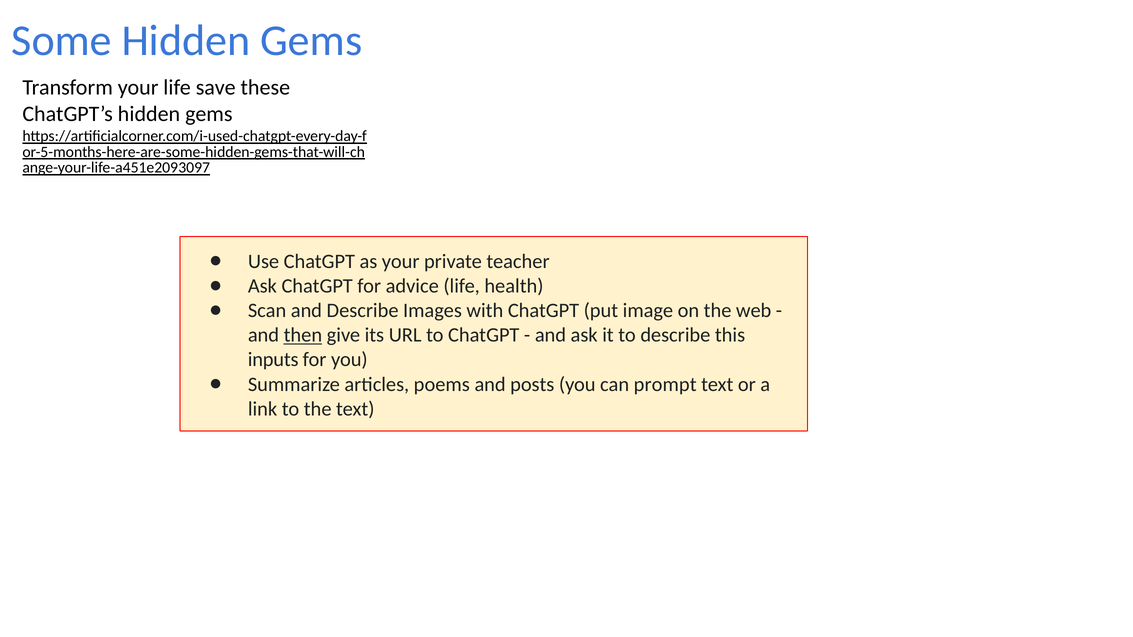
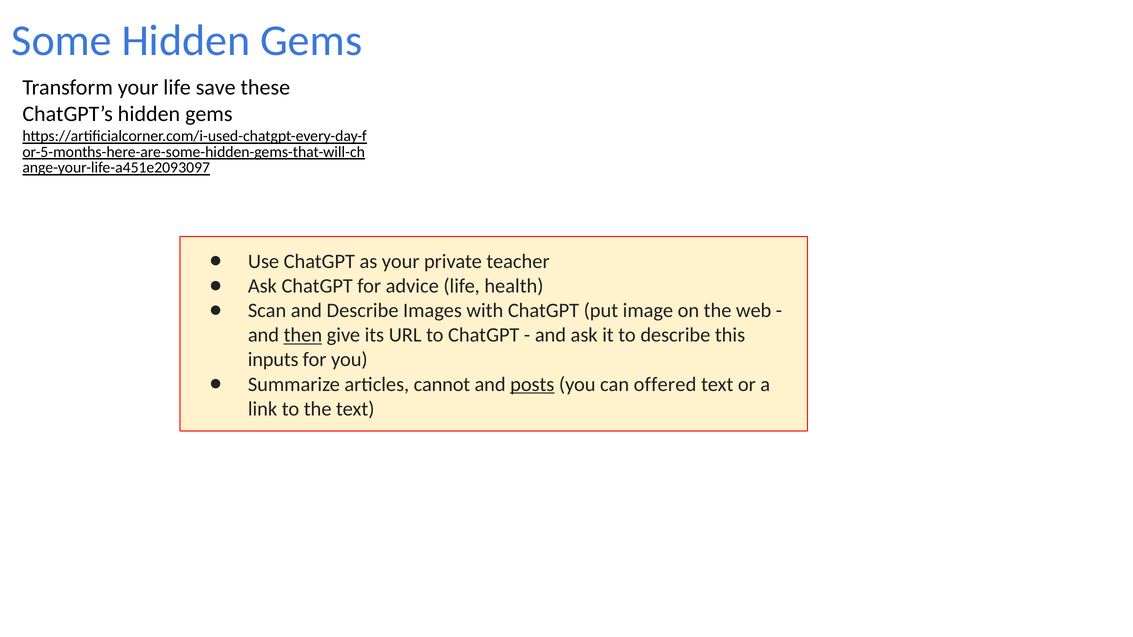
poems: poems -> cannot (442, 384)
posts underline: none -> present (532, 384)
prompt: prompt -> offered (665, 384)
